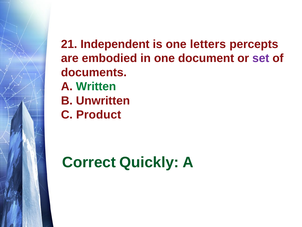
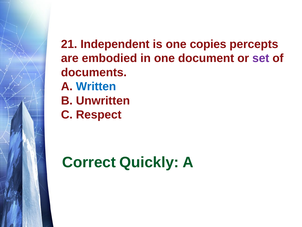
letters: letters -> copies (208, 44)
Written colour: green -> blue (96, 86)
Product: Product -> Respect (99, 115)
